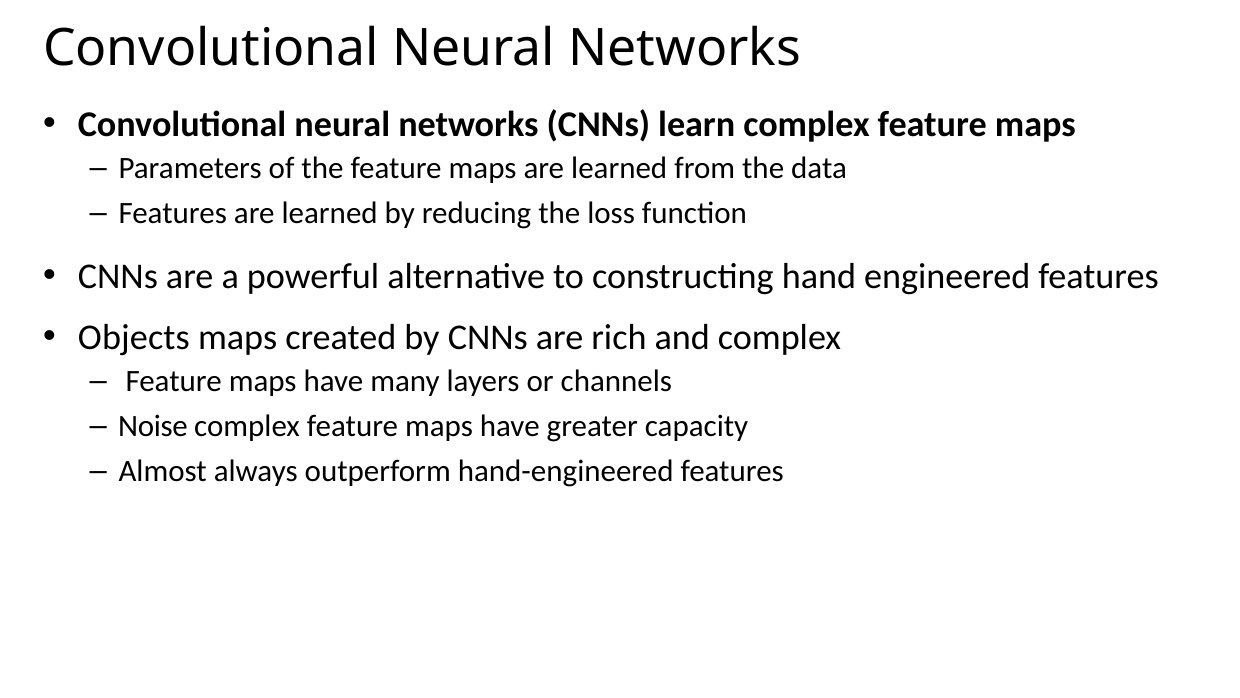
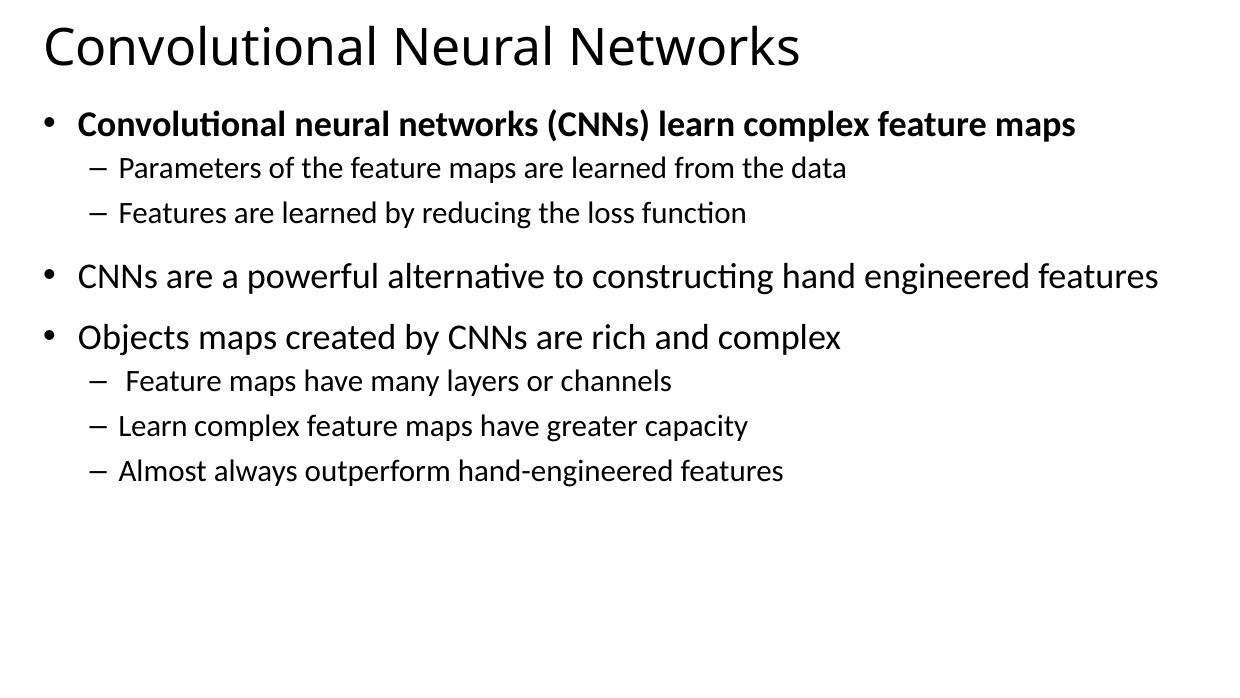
Noise: Noise -> Learn (153, 426)
